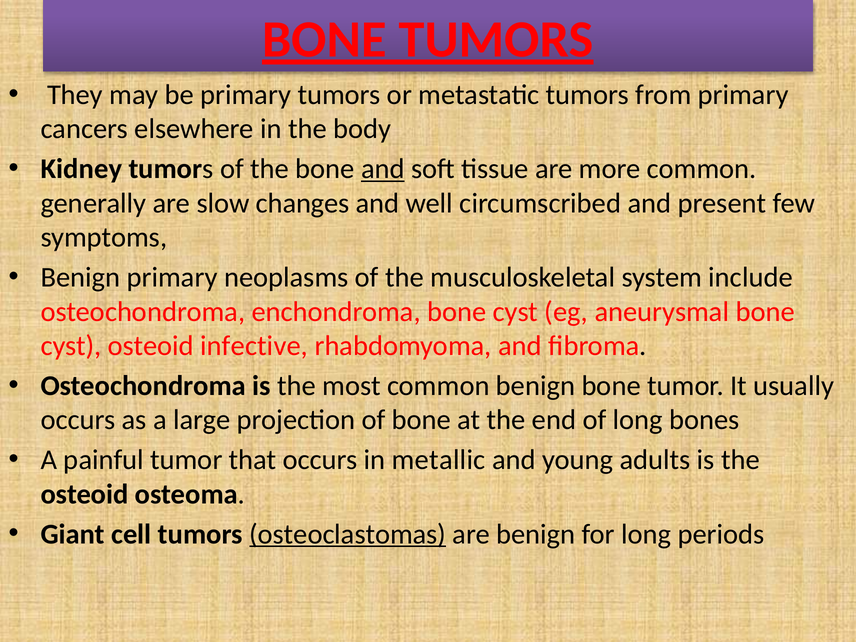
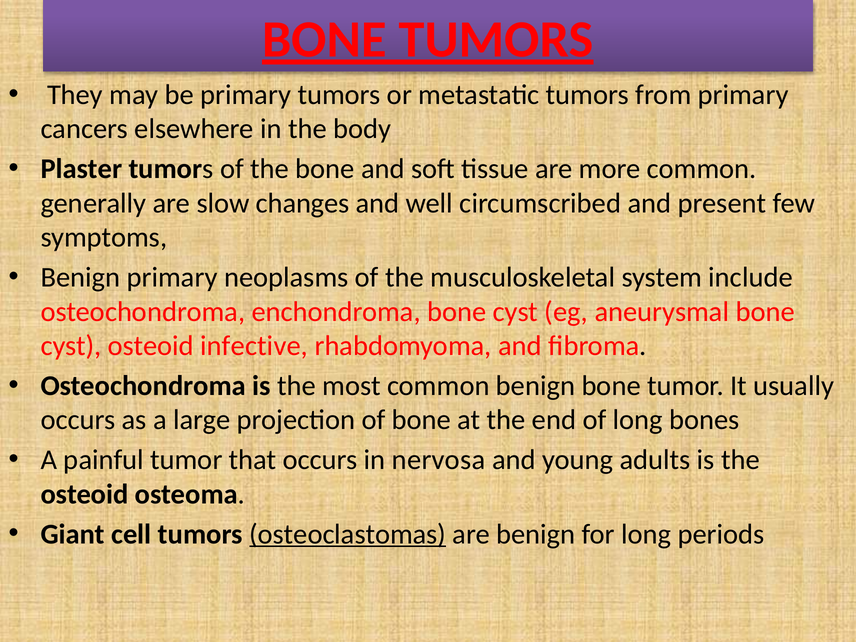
Kidney: Kidney -> Plaster (81, 169)
and underline: present -> none (383, 169)
metallic: metallic -> nervosa (439, 460)
